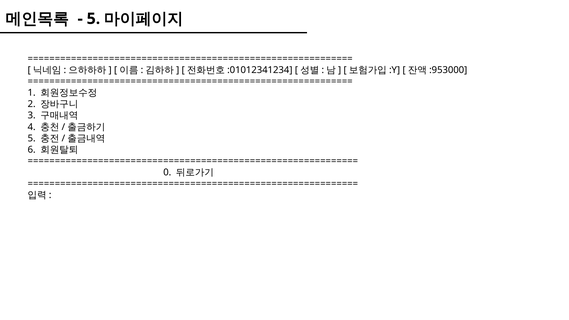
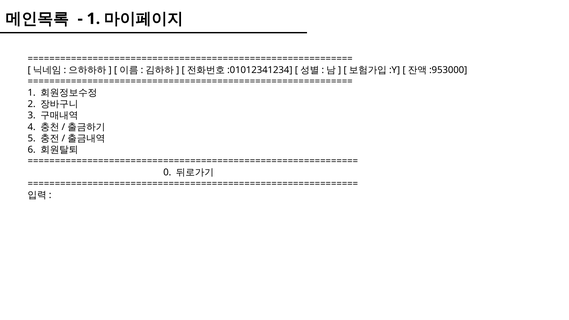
5: 5 -> 1 (93, 19)
